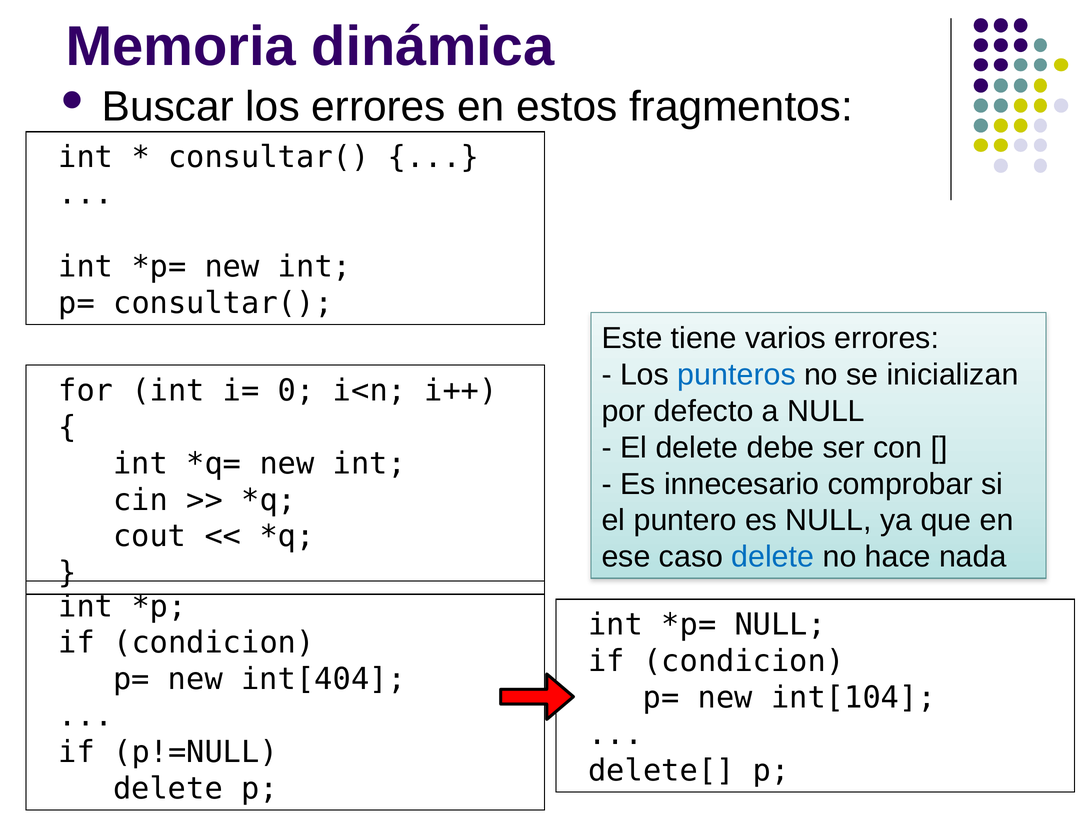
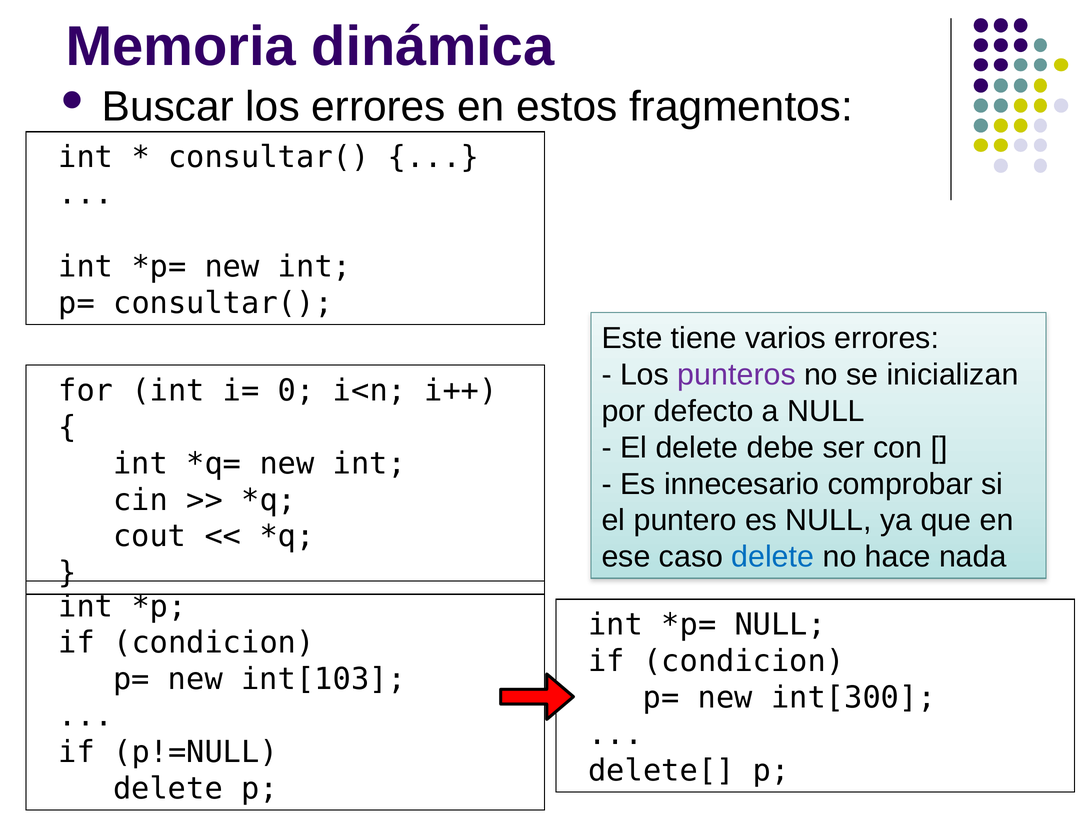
punteros colour: blue -> purple (737, 375)
int[404: int[404 -> int[103 (324, 679)
int[104: int[104 -> int[300 (853, 698)
